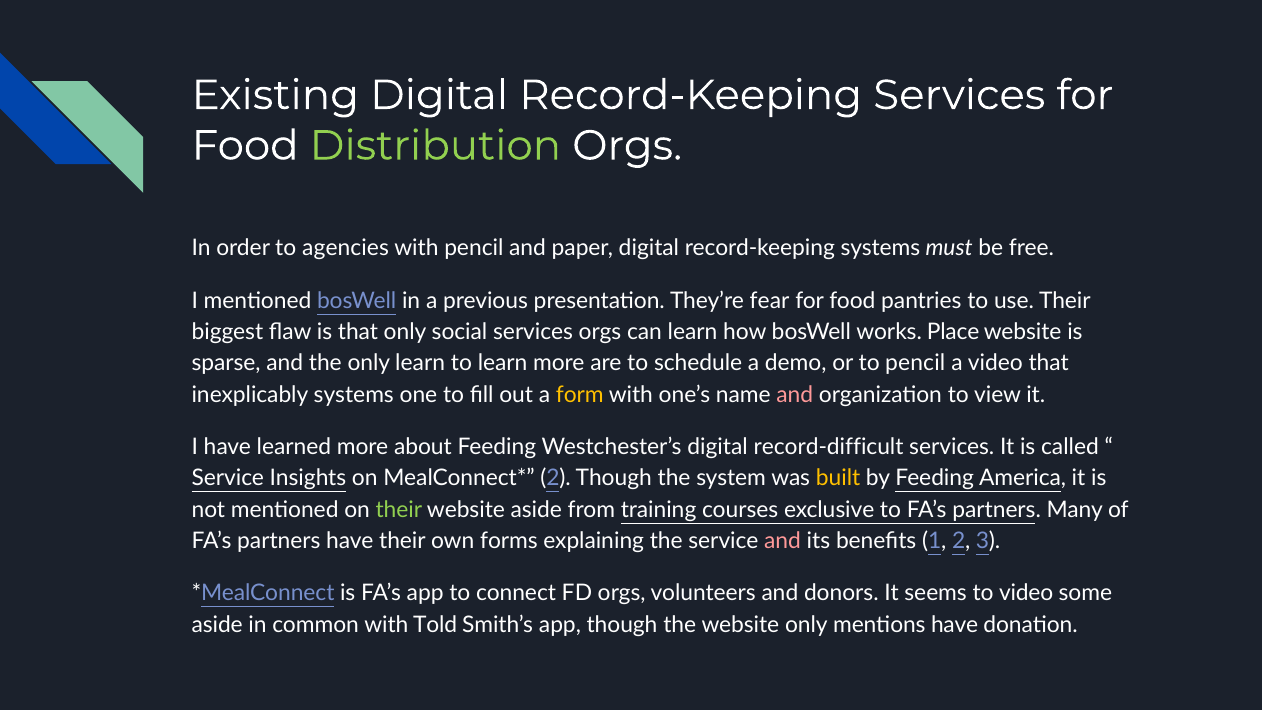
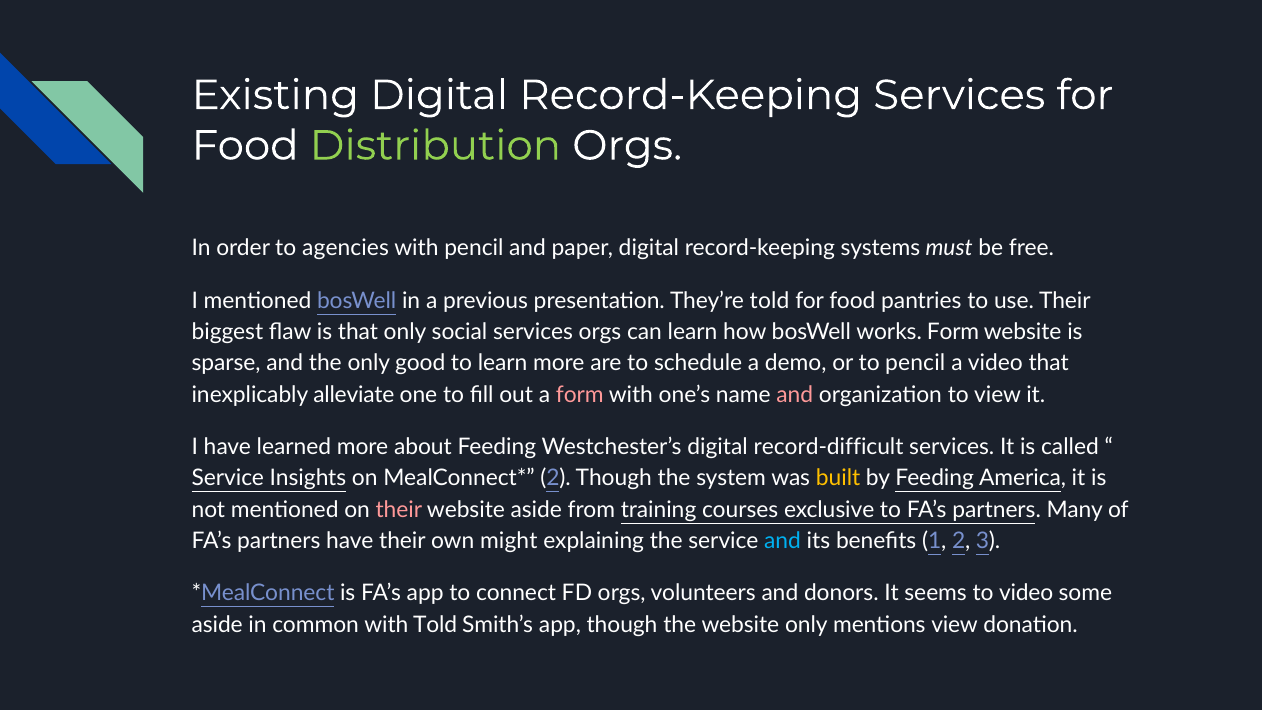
They’re fear: fear -> told (770, 301)
works Place: Place -> Form (953, 332)
only learn: learn -> good (420, 363)
inexplicably systems: systems -> alleviate (354, 395)
form colour: yellow -> pink (580, 395)
their colour: light green -> pink (399, 510)
forms: forms -> might (509, 541)
and colour: pink -> light blue (783, 541)
mentions have: have -> view (955, 625)
